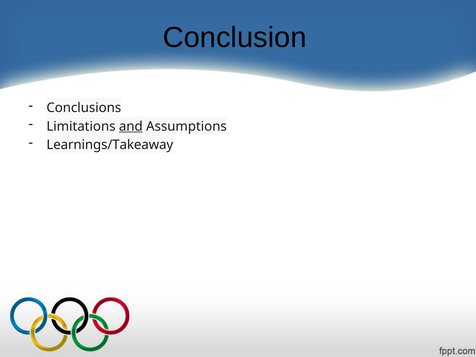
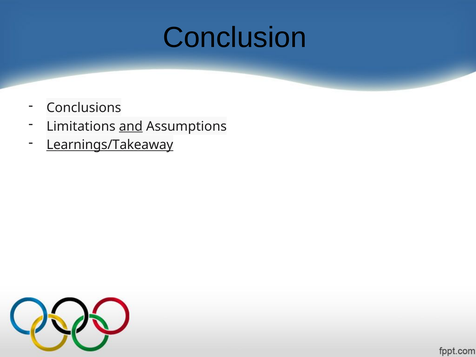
Learnings/Takeaway underline: none -> present (110, 145)
